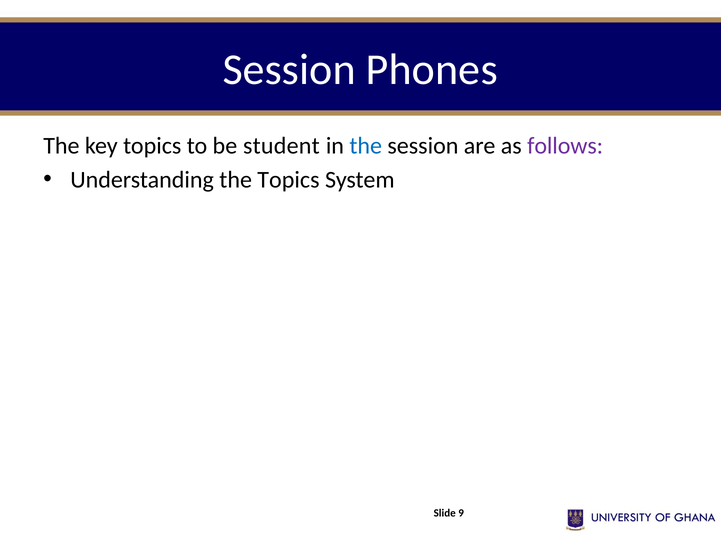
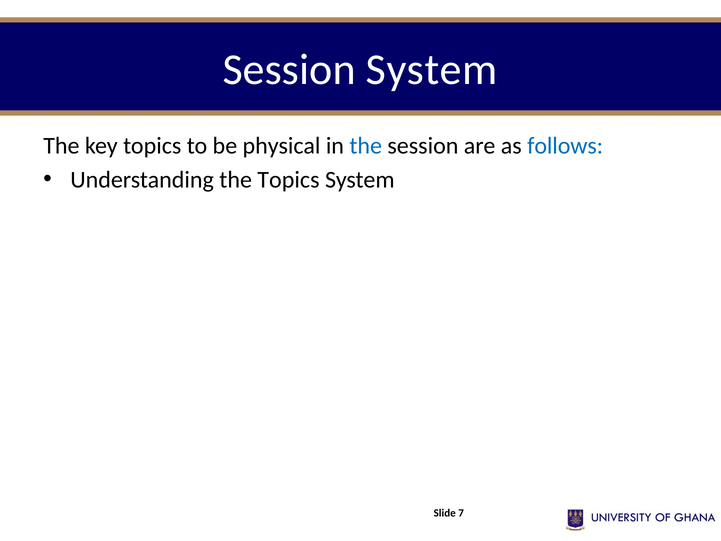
Session Phones: Phones -> System (432, 70)
student: student -> physical (282, 146)
follows colour: purple -> blue (565, 146)
9: 9 -> 7 (461, 513)
